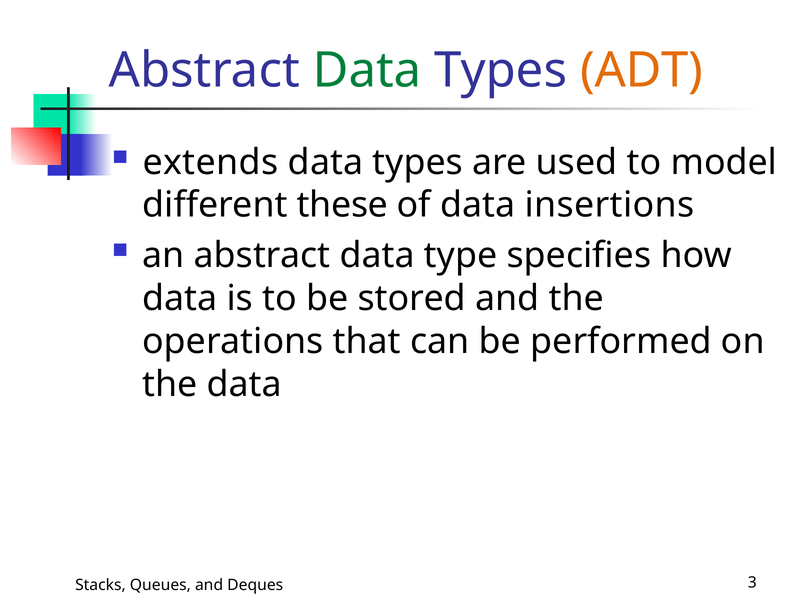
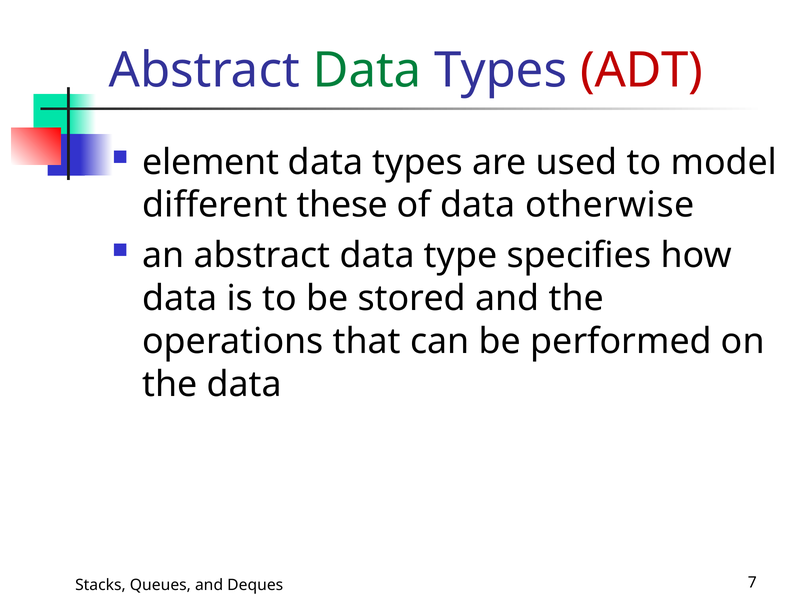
ADT colour: orange -> red (642, 71)
extends: extends -> element (211, 162)
insertions: insertions -> otherwise (610, 205)
3: 3 -> 7 (752, 582)
